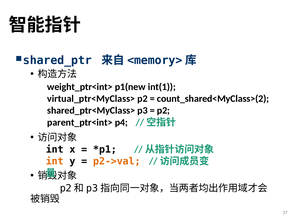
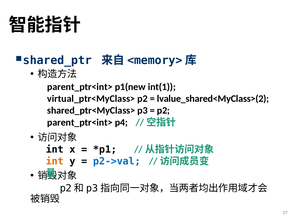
weight_ptr<int>: weight_ptr<int> -> parent_ptr<int> (80, 87)
count_shared<MyClass>(2: count_shared<MyClass>(2 -> lvalue_shared<MyClass>(2 (213, 98)
p2->val colour: orange -> blue (117, 161)
